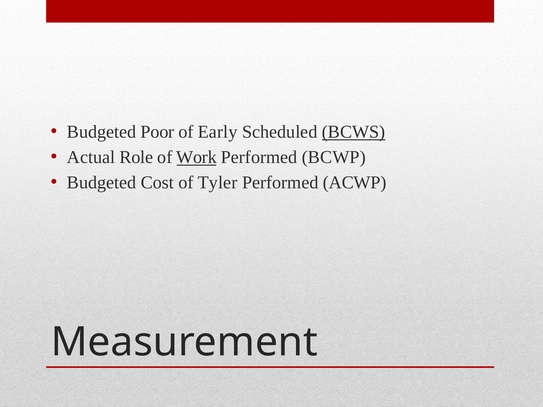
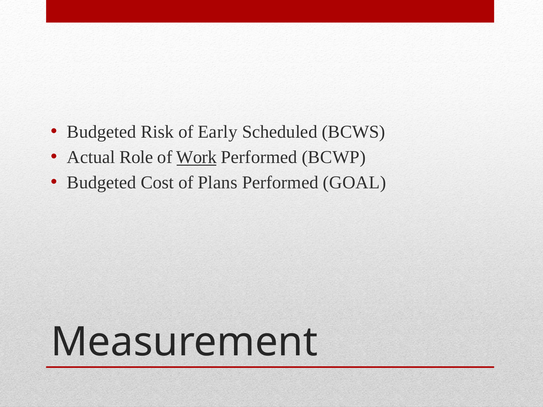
Poor: Poor -> Risk (157, 132)
BCWS underline: present -> none (354, 132)
Tyler: Tyler -> Plans (218, 183)
ACWP: ACWP -> GOAL (355, 183)
